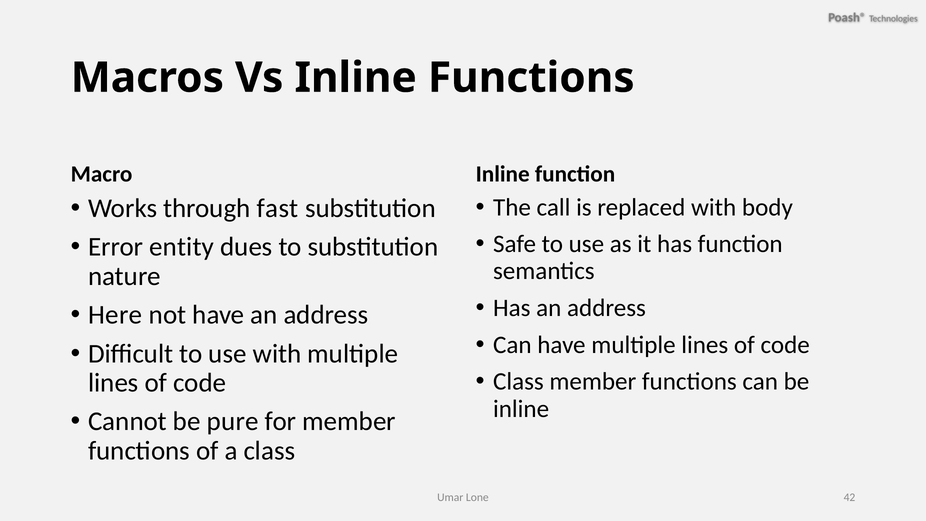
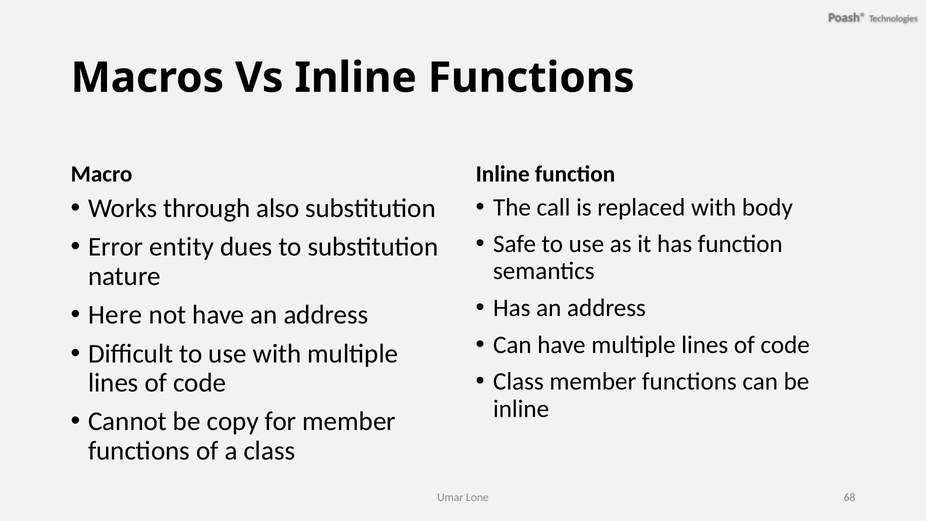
fast: fast -> also (278, 208)
pure: pure -> copy (233, 421)
42: 42 -> 68 (850, 497)
